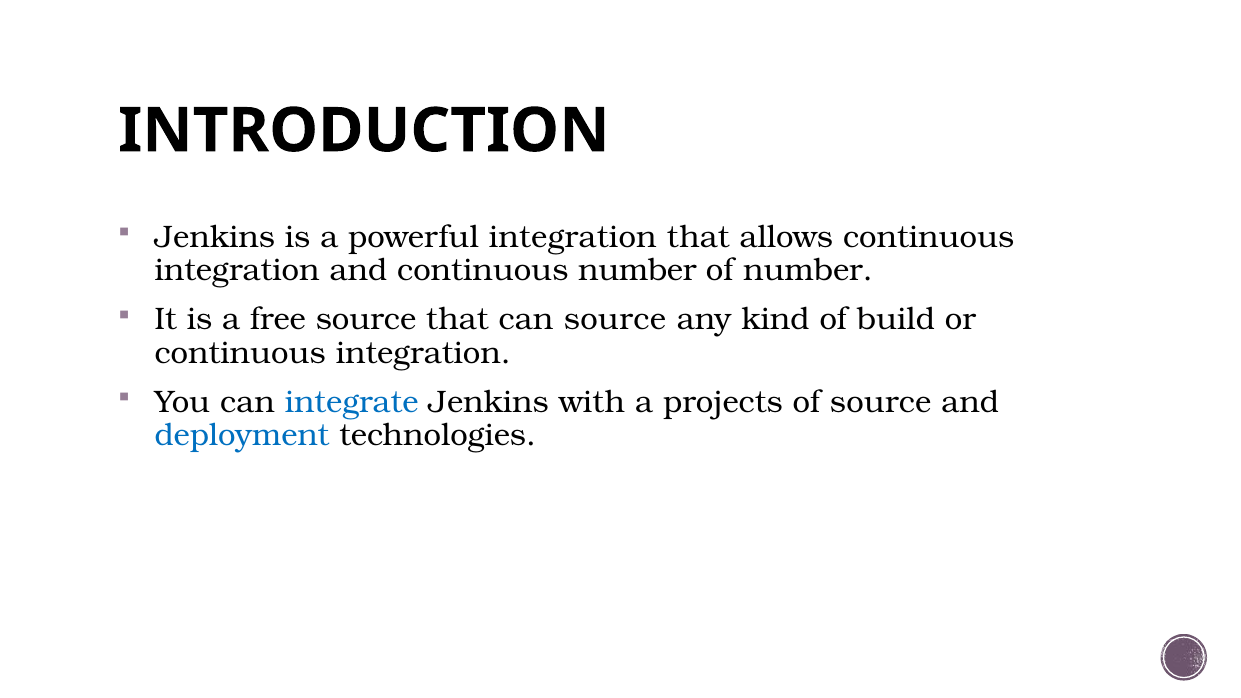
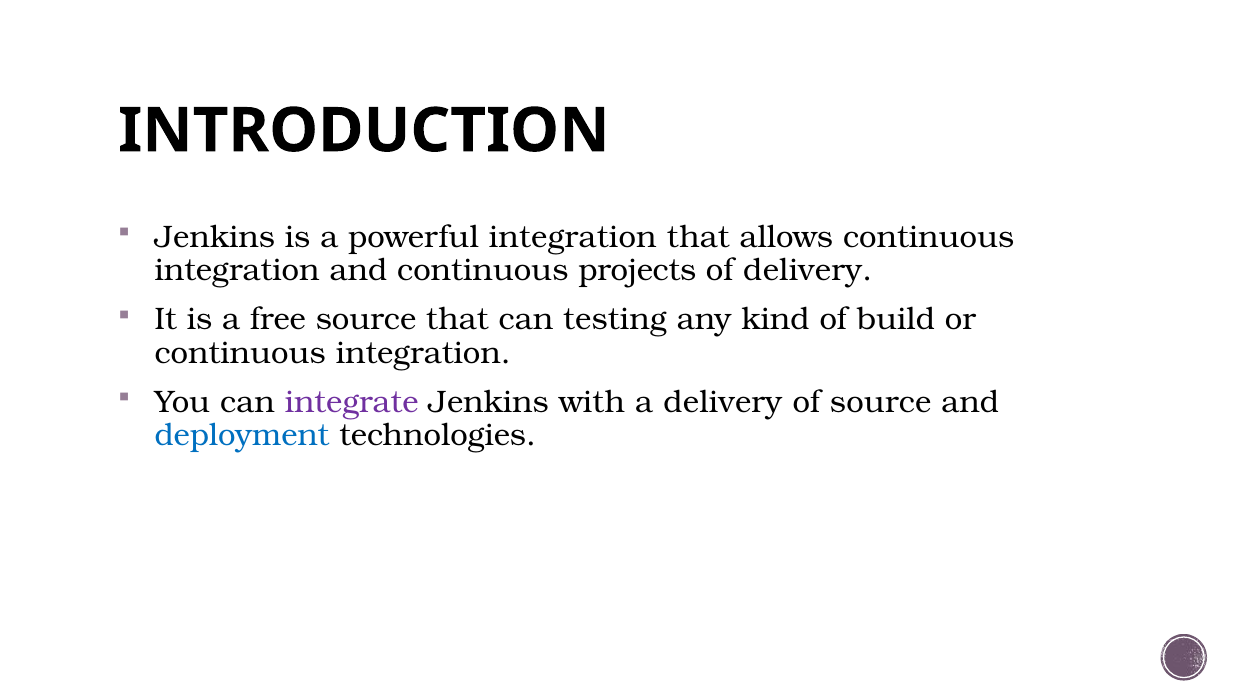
continuous number: number -> projects (637, 271)
of number: number -> delivery (808, 271)
can source: source -> testing (615, 320)
integrate colour: blue -> purple (352, 402)
a projects: projects -> delivery (723, 402)
